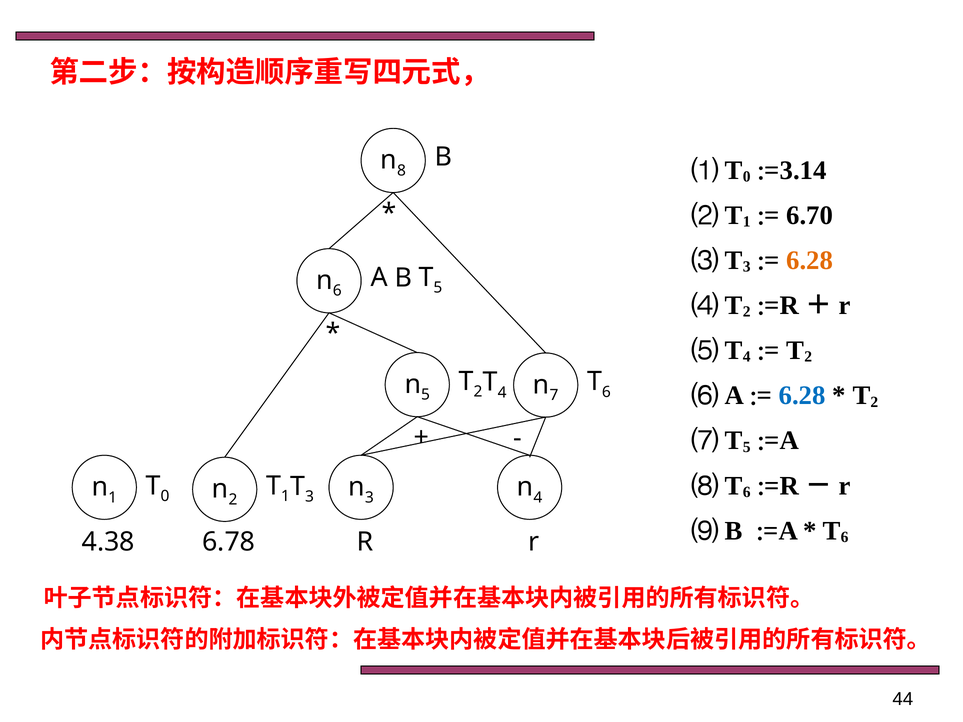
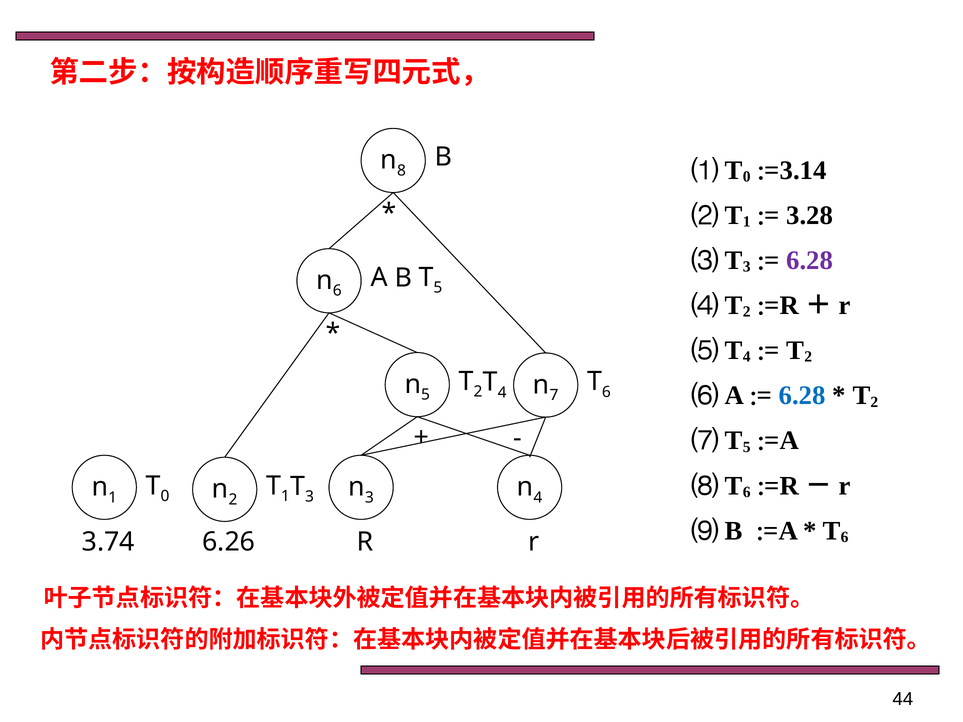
6.70: 6.70 -> 3.28 (810, 215)
6.28 colour: orange -> purple (810, 260)
4.38: 4.38 -> 3.74 (108, 542)
6.78: 6.78 -> 6.26 (229, 542)
